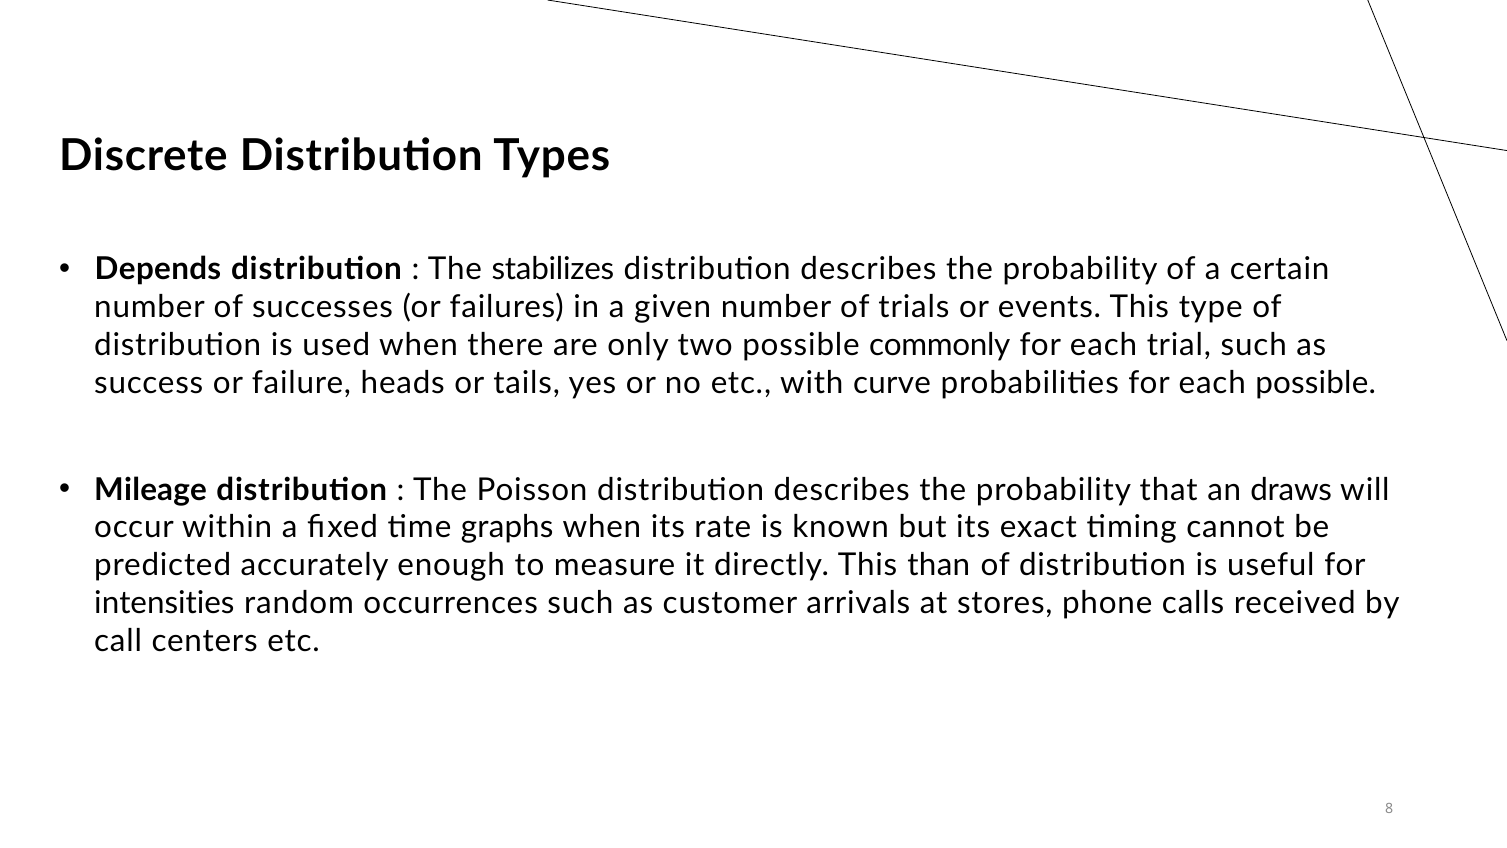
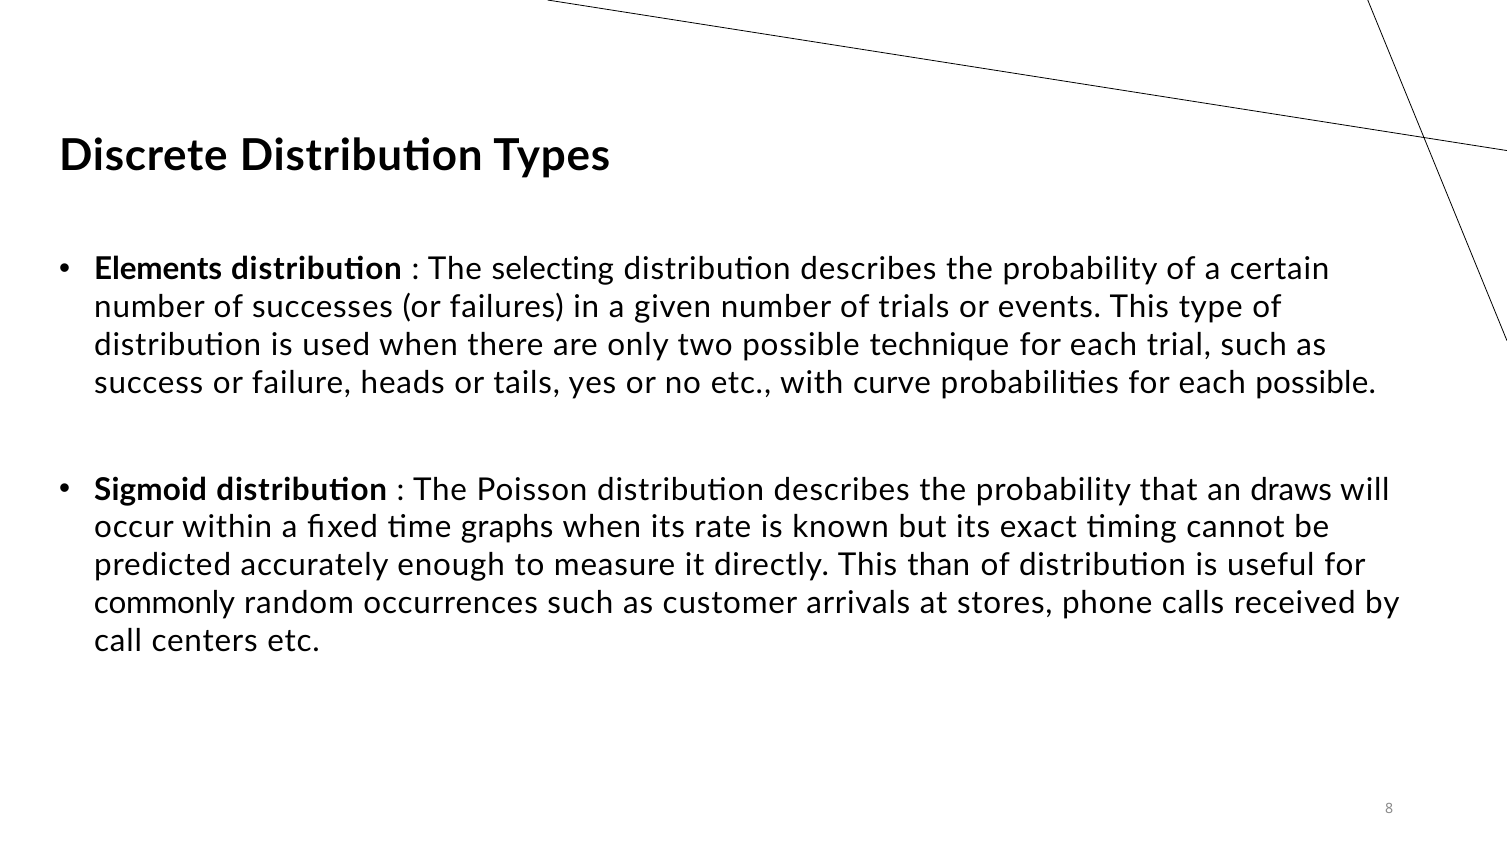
Depends: Depends -> Elements (158, 269)
stabilizes: stabilizes -> selecting (553, 269)
commonly: commonly -> technique (939, 345)
Mileage: Mileage -> Sigmoid (151, 490)
intensities: intensities -> commonly (165, 603)
